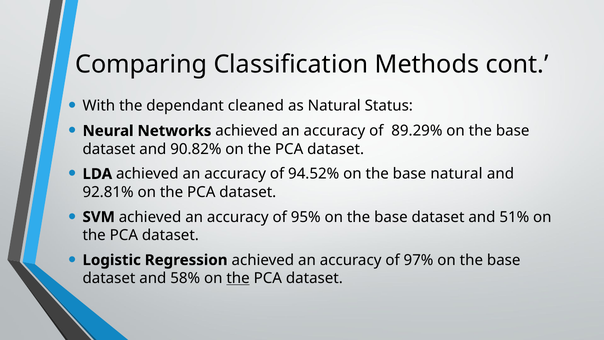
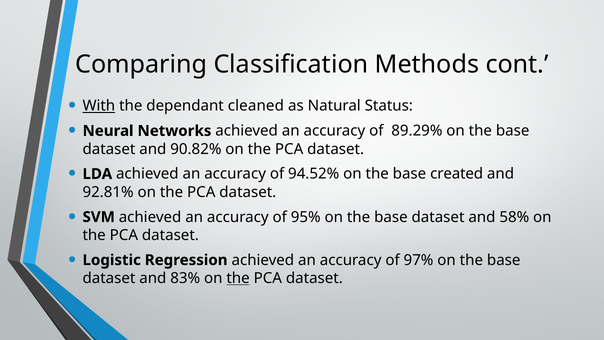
With underline: none -> present (99, 106)
base natural: natural -> created (457, 174)
51%: 51% -> 58% (514, 217)
58%: 58% -> 83% (185, 278)
